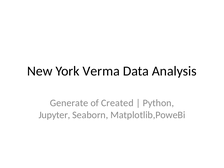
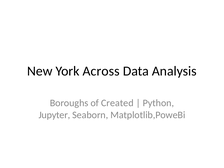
Verma: Verma -> Across (101, 71)
Generate: Generate -> Boroughs (69, 103)
